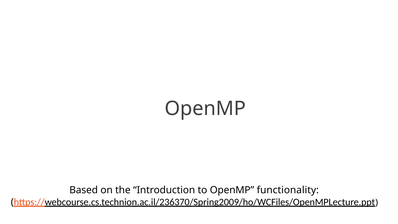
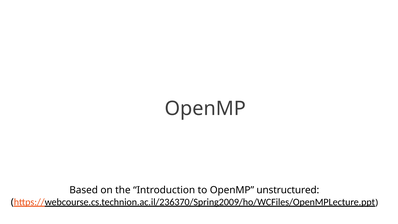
functionality: functionality -> unstructured (288, 190)
